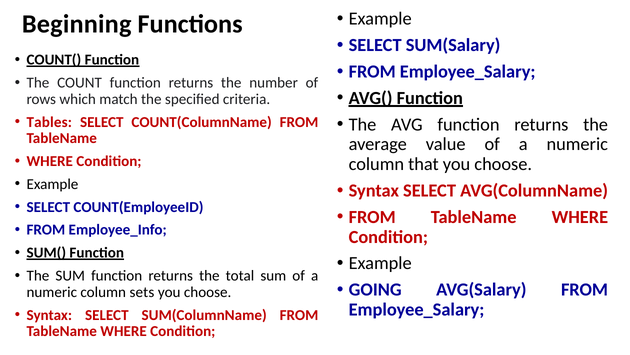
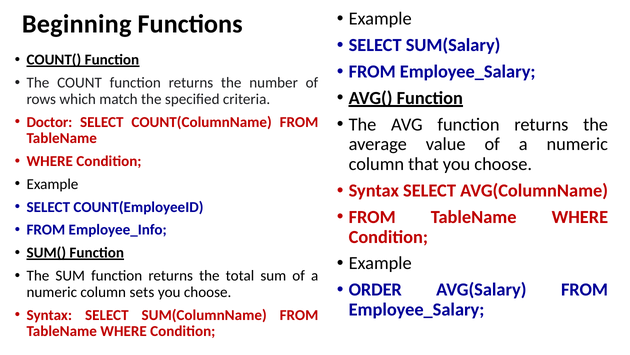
Tables: Tables -> Doctor (49, 122)
GOING: GOING -> ORDER (375, 289)
